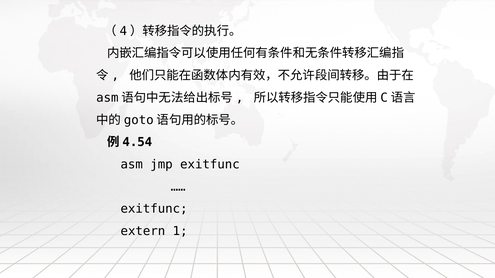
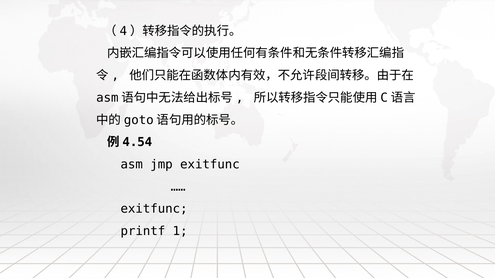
extern: extern -> printf (143, 232)
